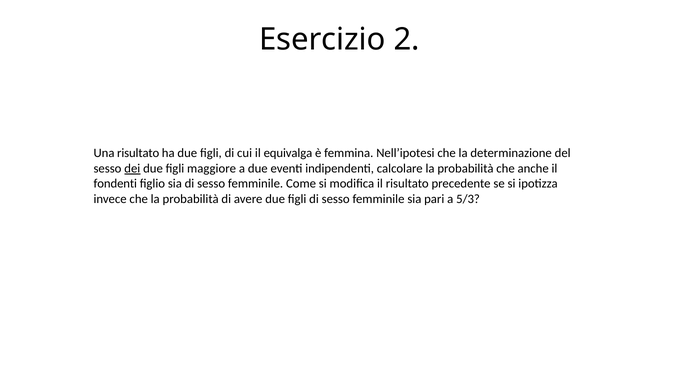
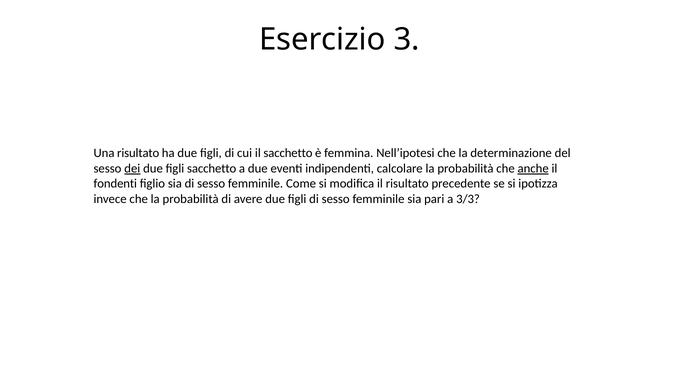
2: 2 -> 3 (407, 39)
il equivalga: equivalga -> sacchetto (288, 153)
figli maggiore: maggiore -> sacchetto (212, 168)
anche underline: none -> present (533, 168)
5/3: 5/3 -> 3/3 (468, 199)
